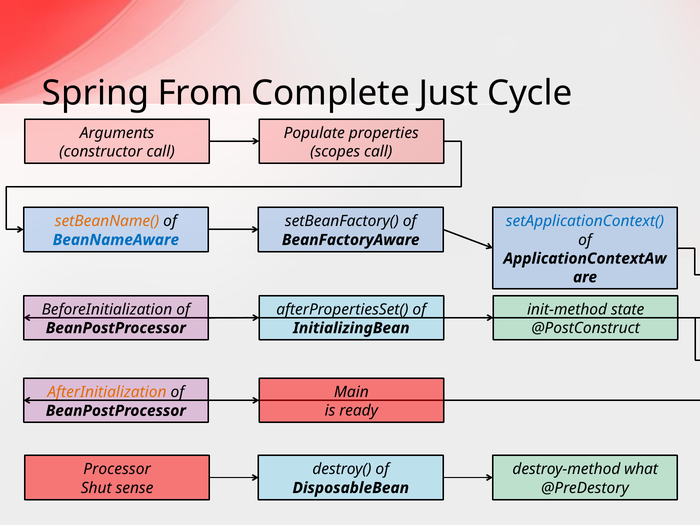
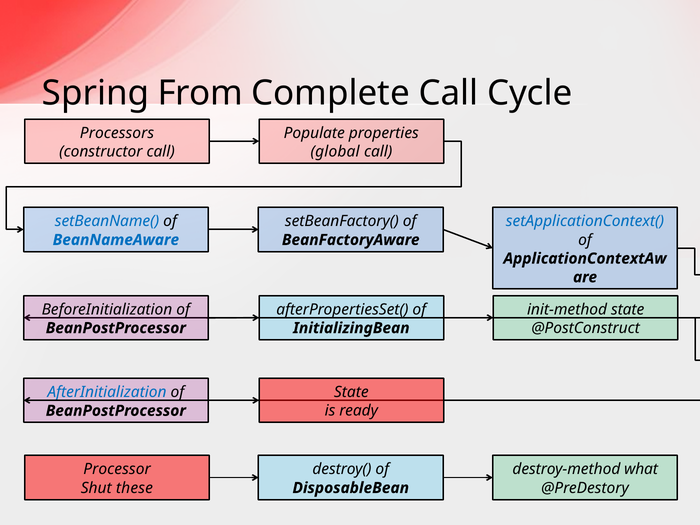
Complete Just: Just -> Call (448, 93)
Arguments: Arguments -> Processors (117, 133)
scopes: scopes -> global (335, 152)
setBeanName( colour: orange -> blue (107, 221)
AfterInitialization colour: orange -> blue (107, 392)
Main: Main -> State (351, 392)
sense: sense -> these (134, 488)
